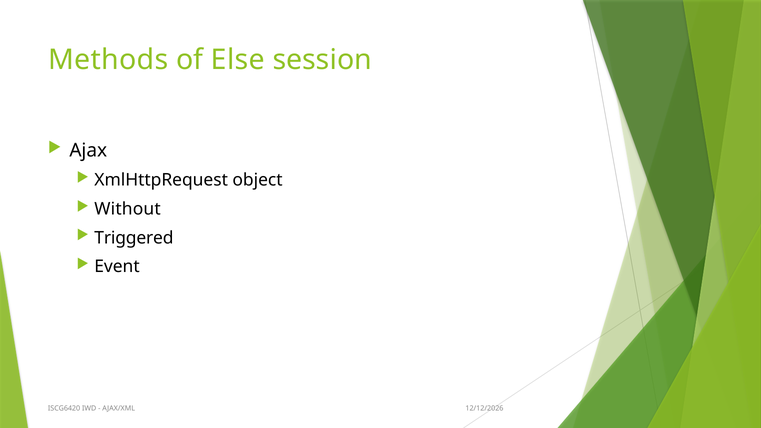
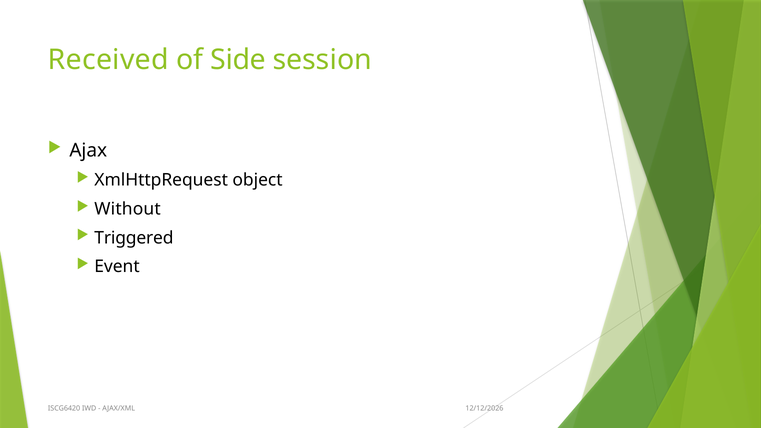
Methods: Methods -> Received (108, 60)
Else: Else -> Side (238, 60)
